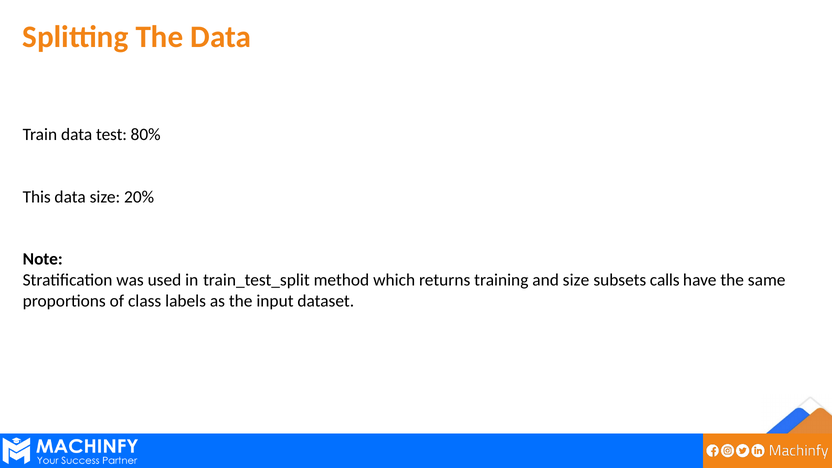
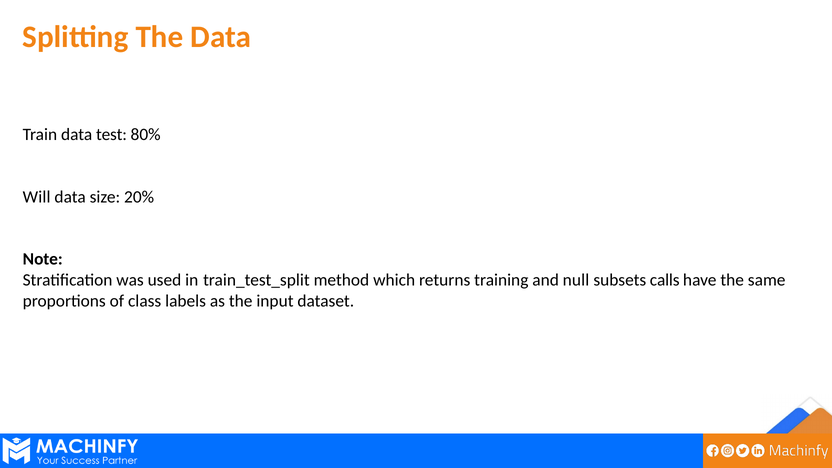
This: This -> Will (37, 197)
and size: size -> null (576, 280)
